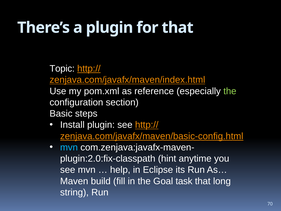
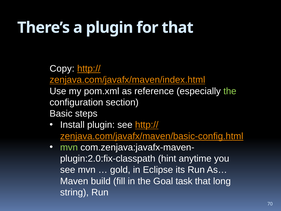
Topic: Topic -> Copy (62, 69)
mvn colour: light blue -> light green (69, 147)
help: help -> gold (120, 170)
